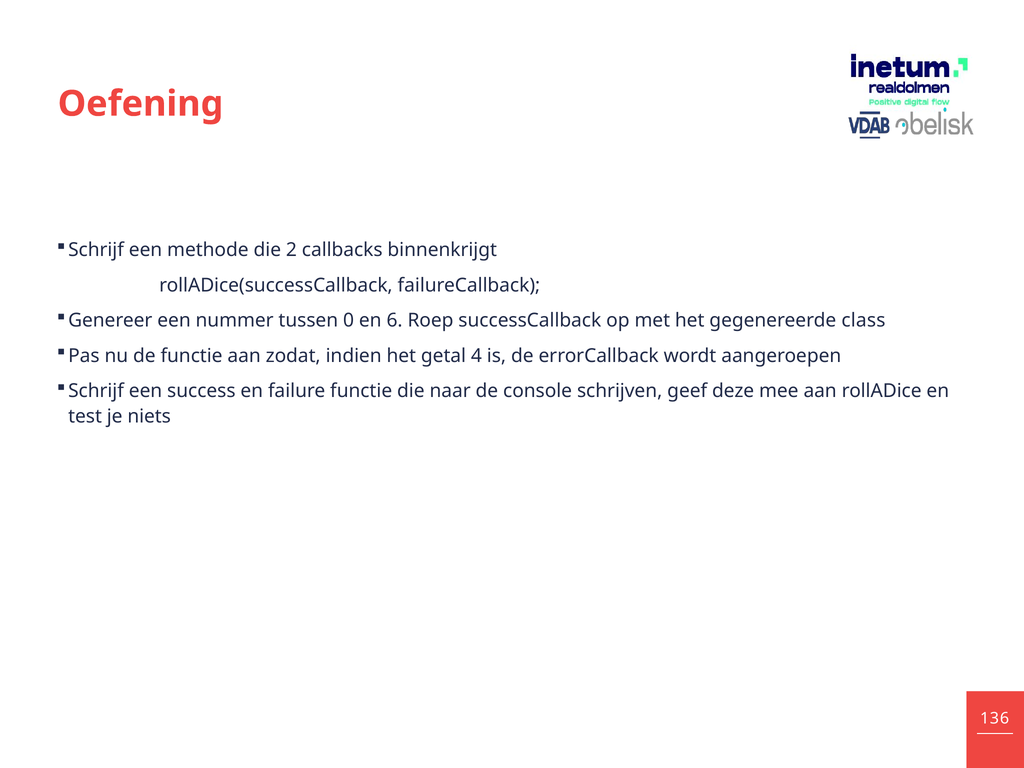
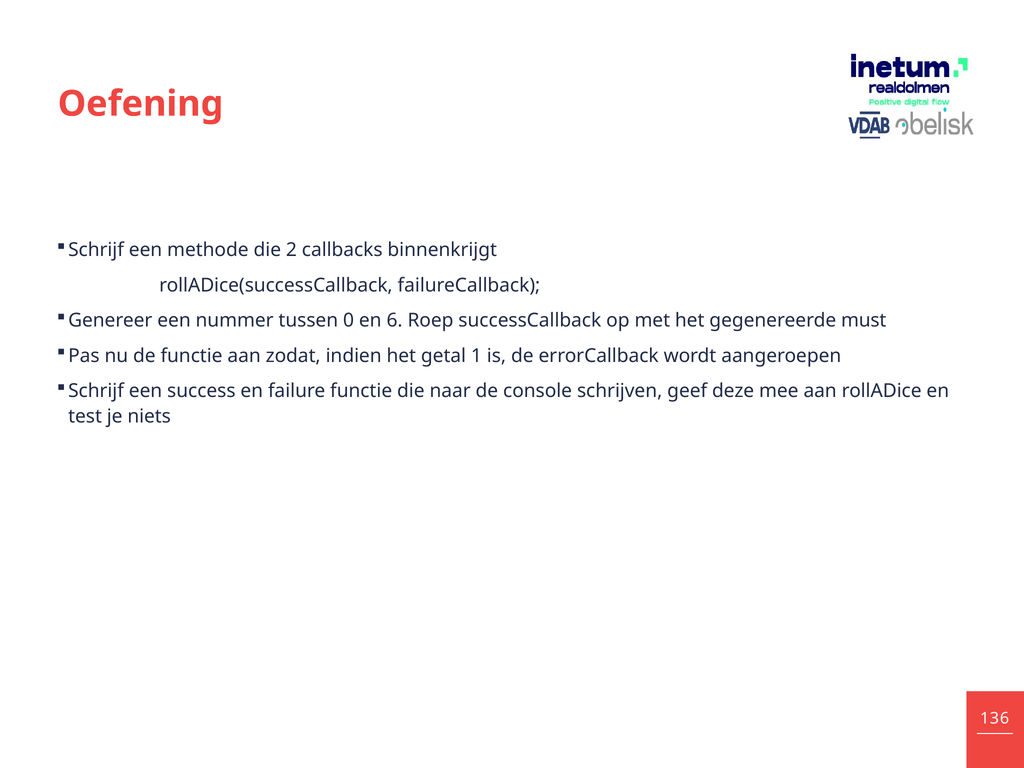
class: class -> must (864, 321)
4: 4 -> 1 (476, 356)
